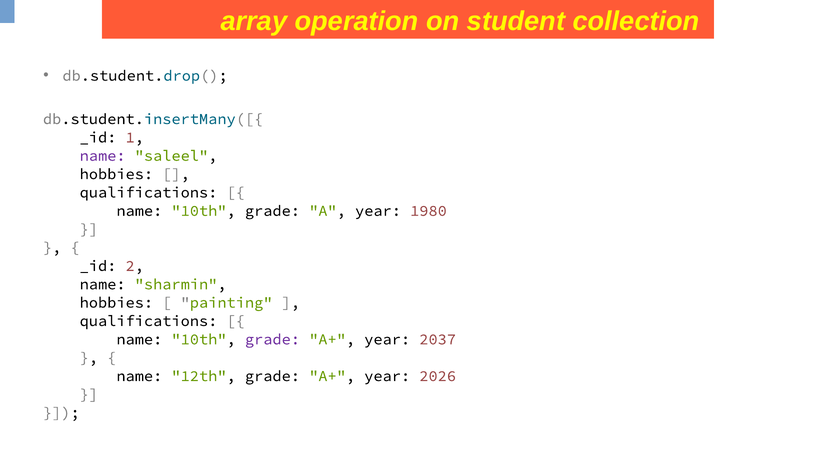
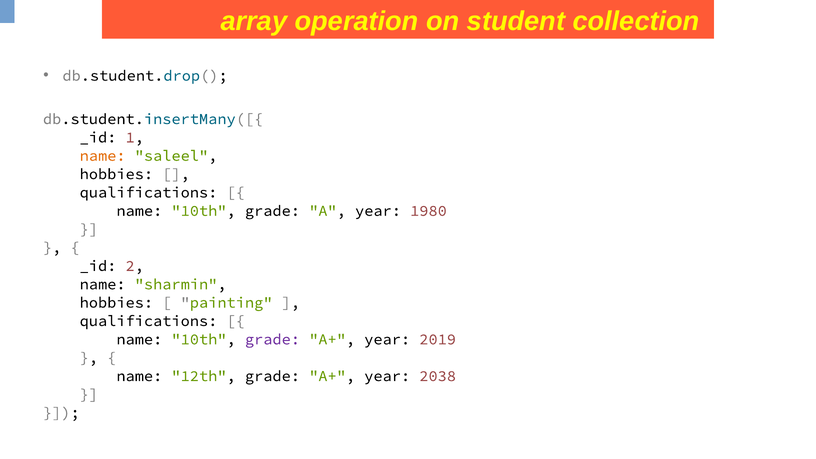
name colour: purple -> orange (103, 156)
2037: 2037 -> 2019 (438, 339)
2026: 2026 -> 2038 (438, 376)
